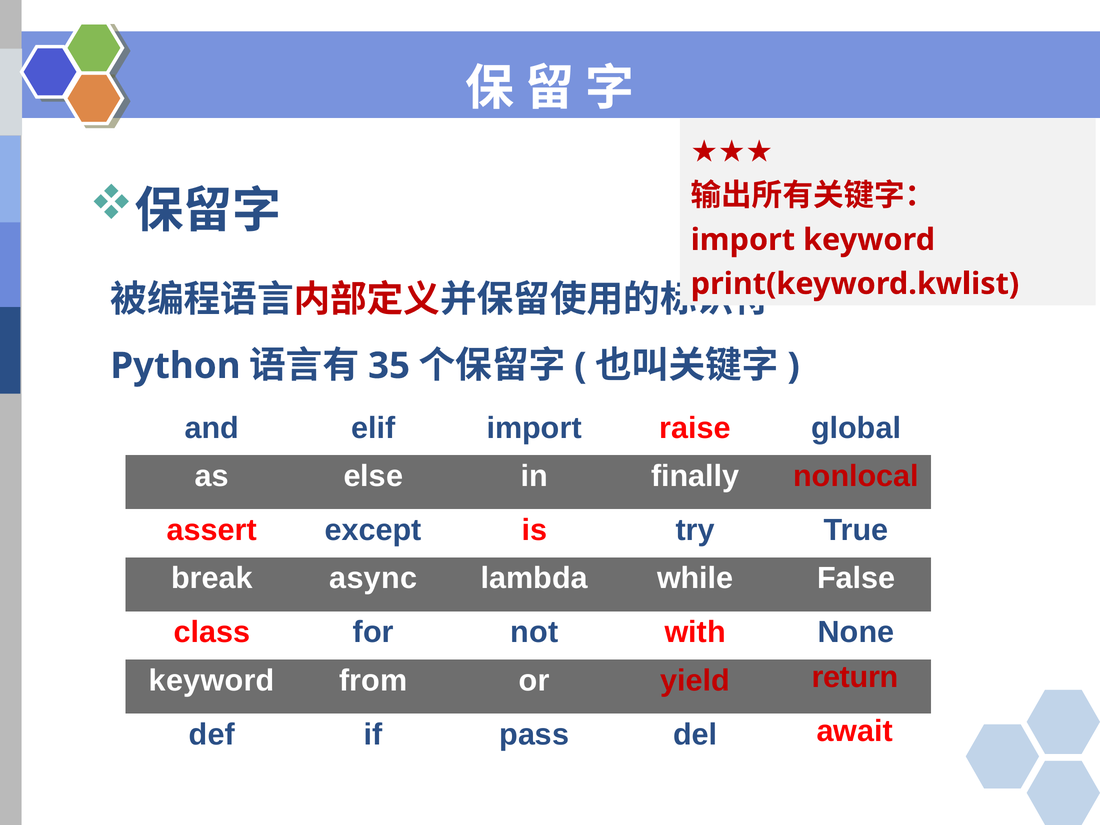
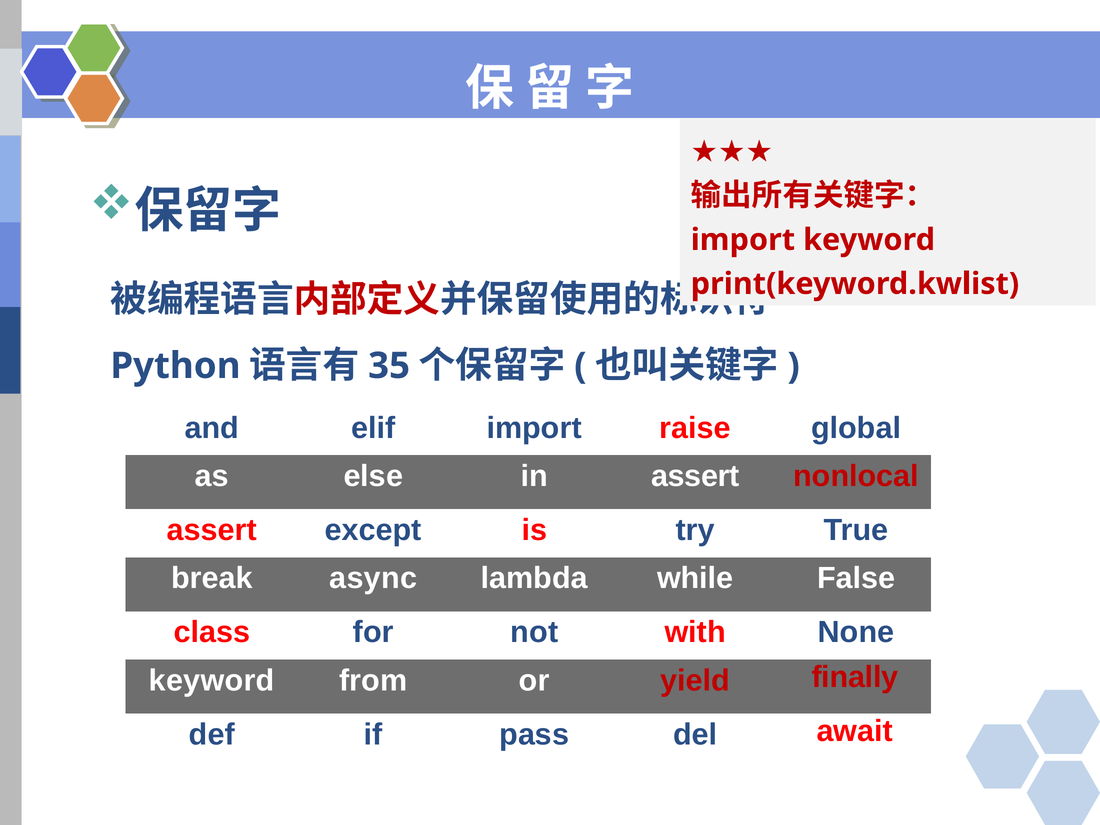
in finally: finally -> assert (695, 476)
return: return -> finally (855, 677)
